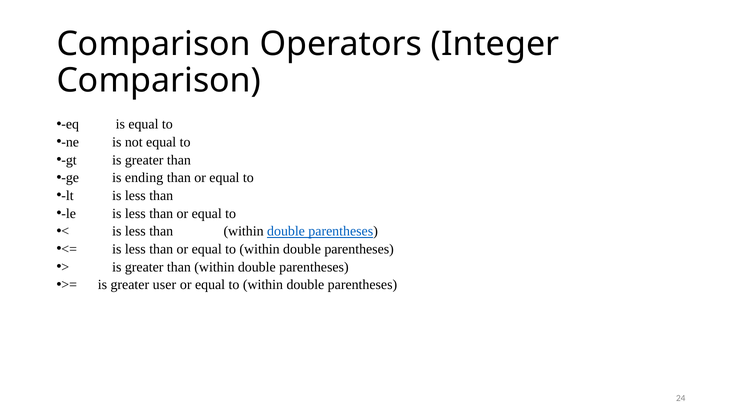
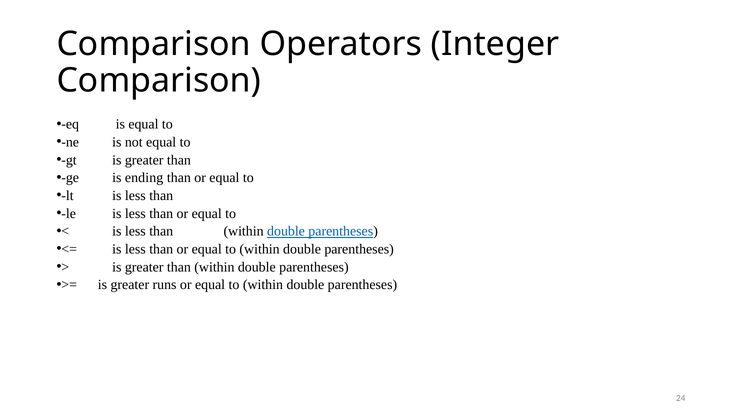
user: user -> runs (165, 285)
